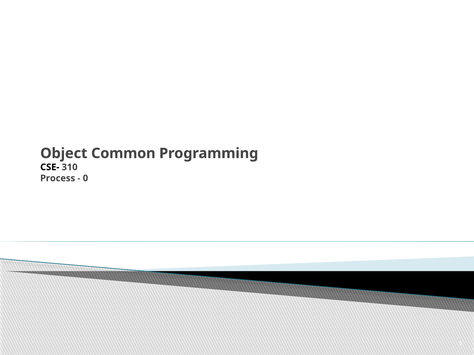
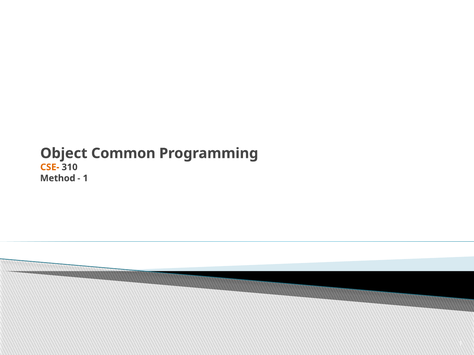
CSE- colour: black -> orange (50, 167)
Process: Process -> Method (58, 178)
0: 0 -> 1 (85, 178)
